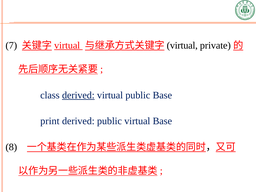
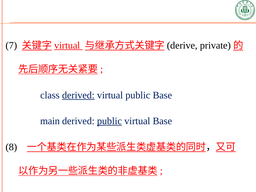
virtual: virtual -> derive (182, 45)
print: print -> main (50, 121)
public underline: none -> present (109, 121)
